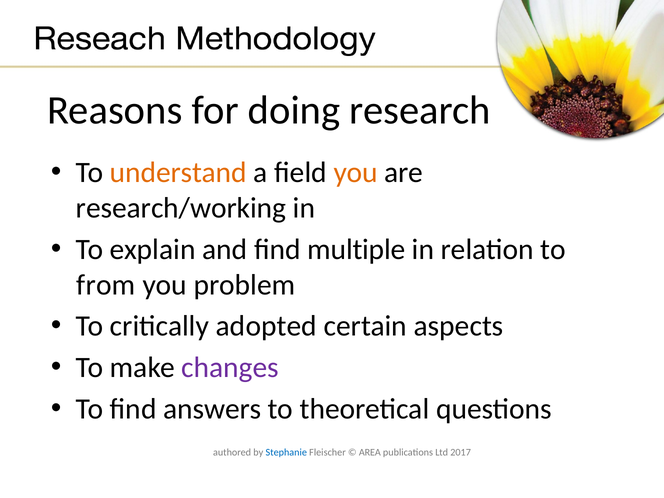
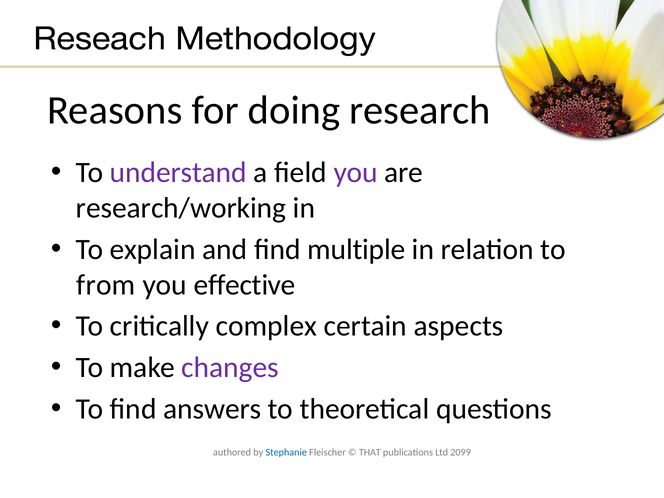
understand colour: orange -> purple (178, 173)
you colour: orange -> purple (356, 173)
problem: problem -> effective (245, 285)
adopted: adopted -> complex (266, 326)
AREA: AREA -> THAT (370, 453)
2017: 2017 -> 2099 (461, 453)
